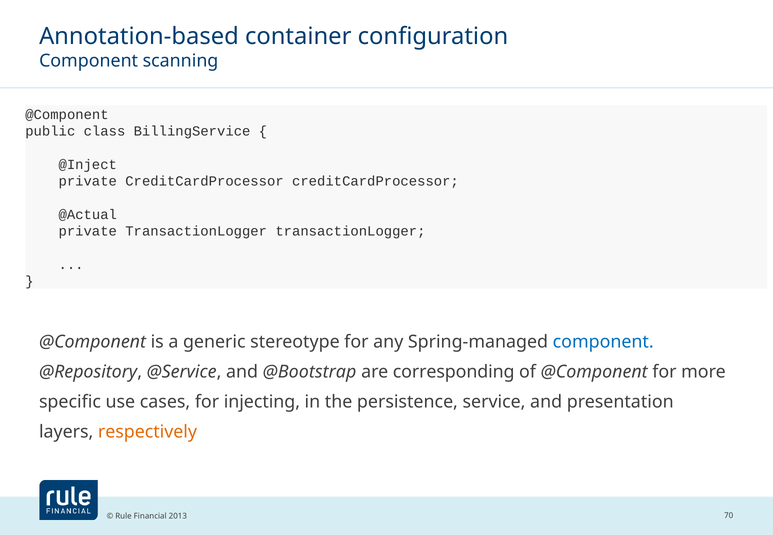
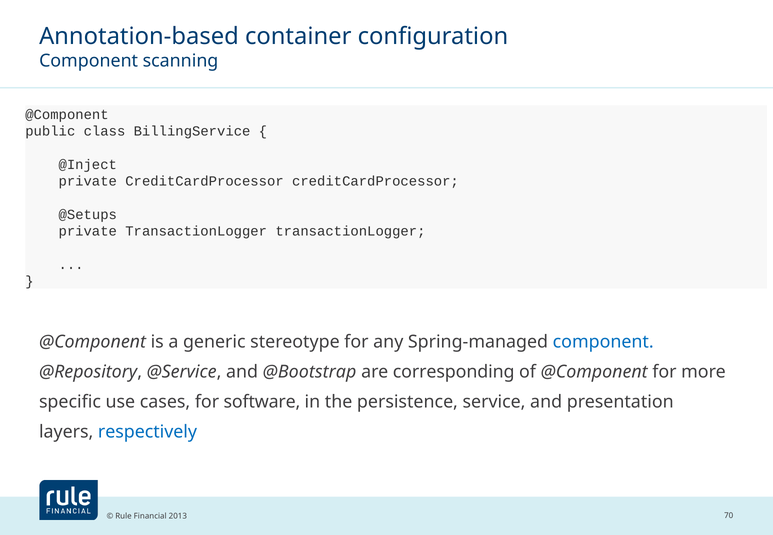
@Actual: @Actual -> @Setups (88, 215)
injecting: injecting -> software (262, 402)
respectively colour: orange -> blue (148, 432)
